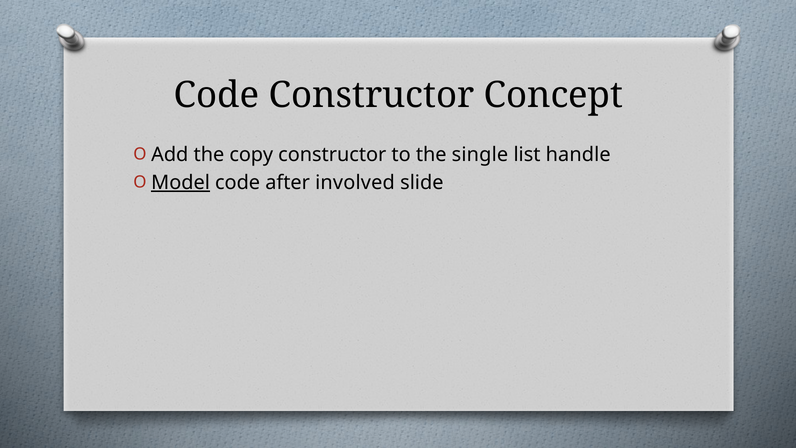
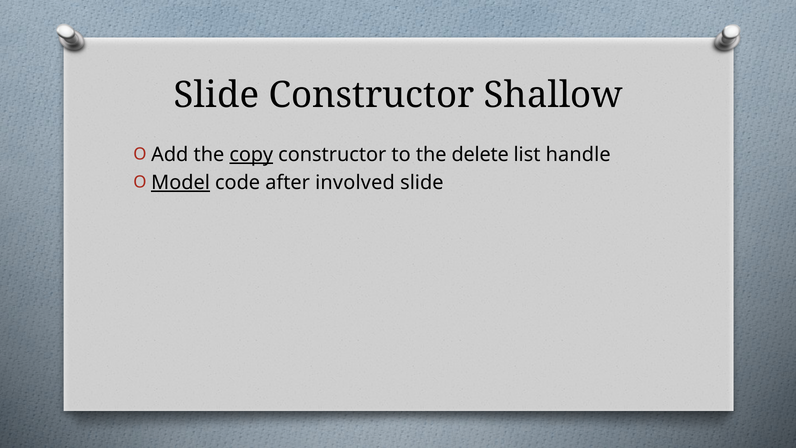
Code: Code -> Slide (216, 95)
Concept: Concept -> Shallow (553, 95)
copy underline: none -> present (251, 155)
single: single -> delete (480, 155)
